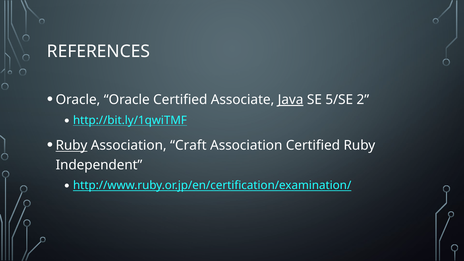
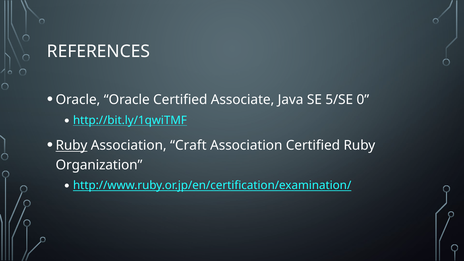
Java underline: present -> none (291, 100)
2: 2 -> 0 (363, 100)
Independent: Independent -> Organization (99, 165)
